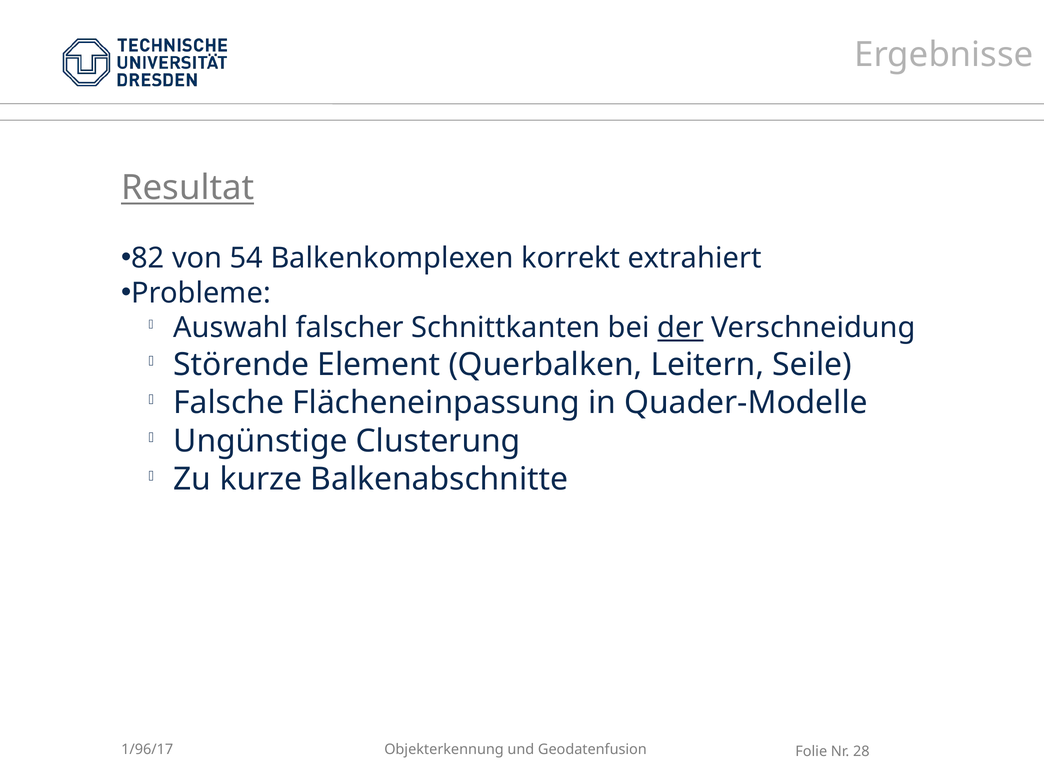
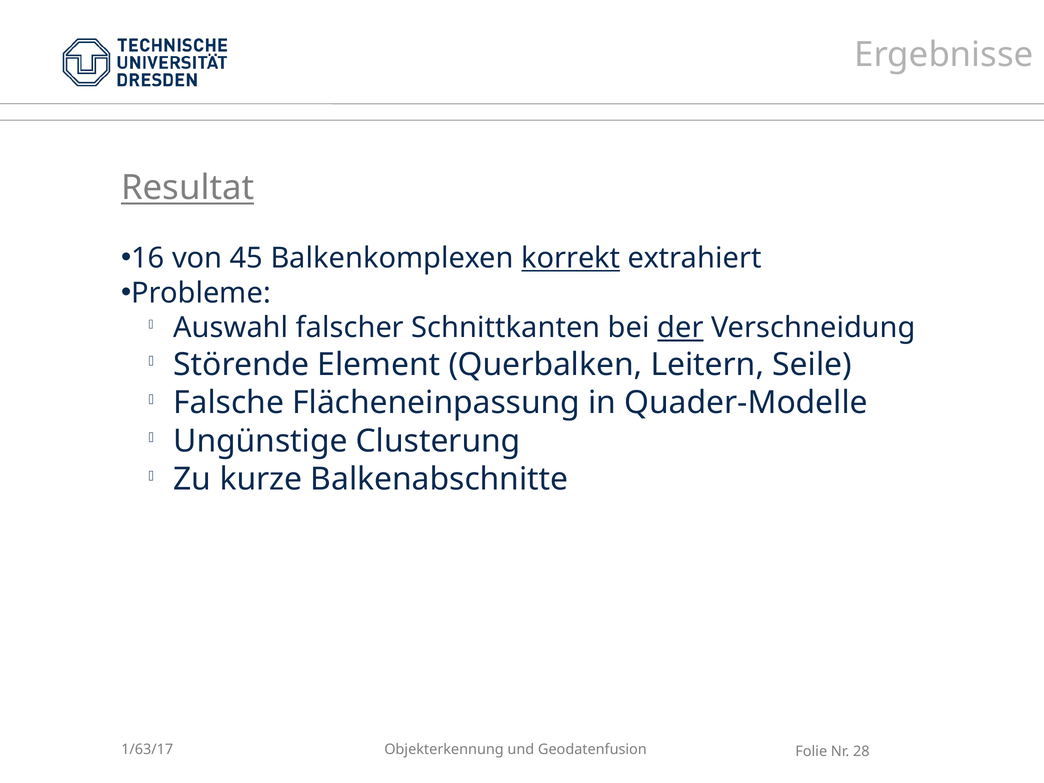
82: 82 -> 16 (148, 258)
54: 54 -> 45 (246, 258)
korrekt underline: none -> present (571, 258)
1/96/17: 1/96/17 -> 1/63/17 (147, 750)
